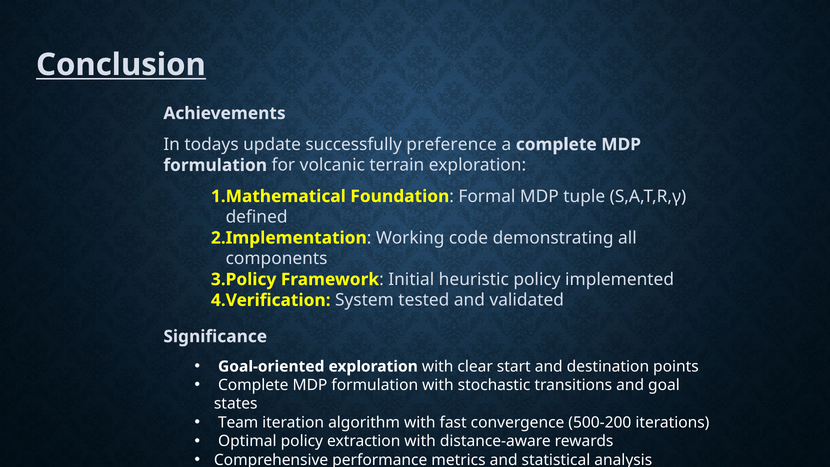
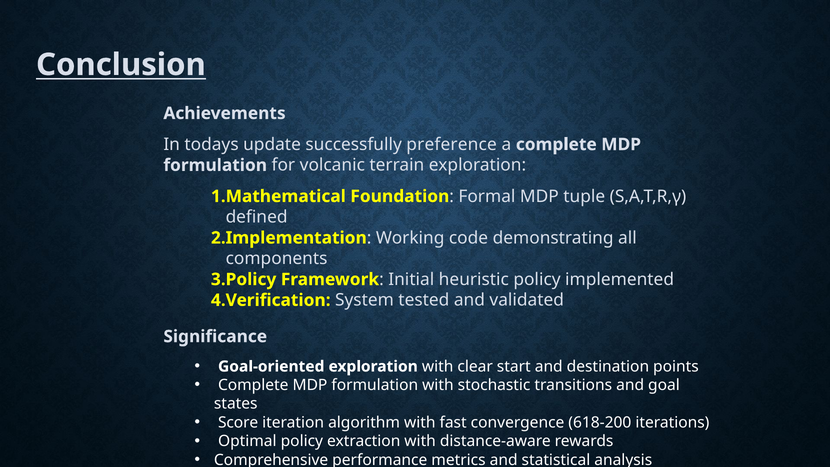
Team: Team -> Score (238, 422)
500-200: 500-200 -> 618-200 (600, 422)
